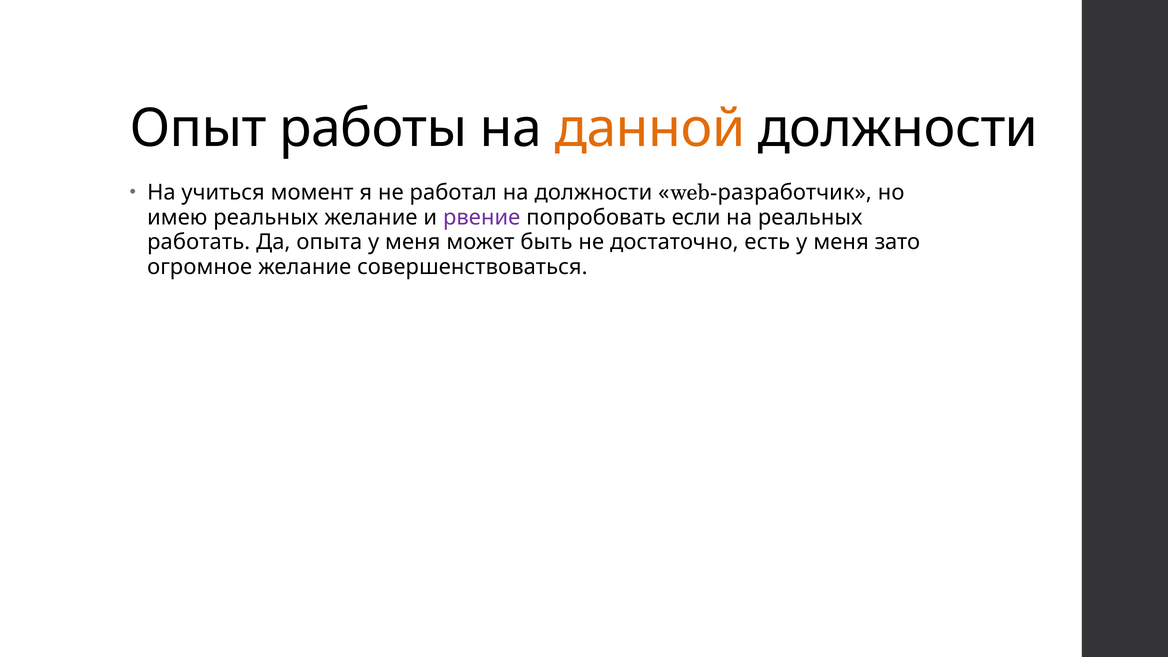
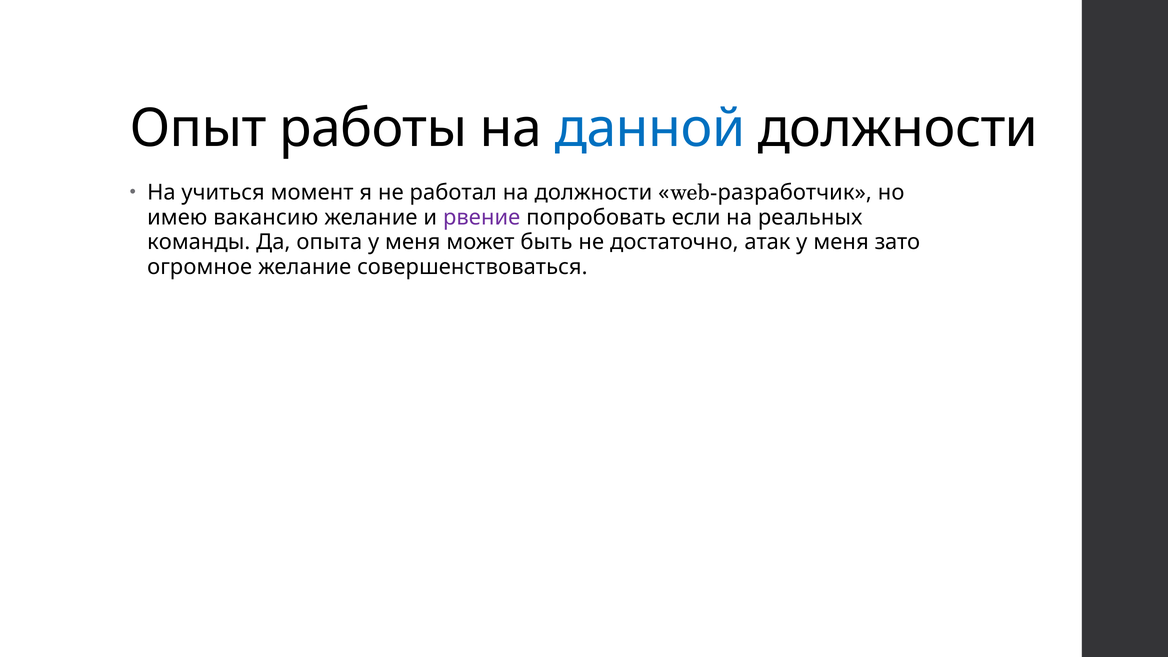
данной colour: orange -> blue (650, 128)
имею реальных: реальных -> вакансию (266, 217)
работать: работать -> команды (199, 242)
есть: есть -> атак (767, 242)
